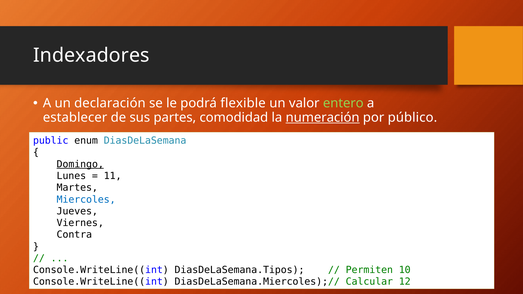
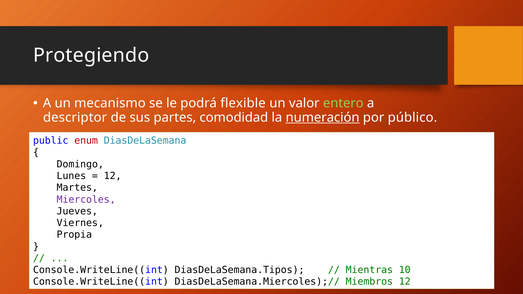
Indexadores: Indexadores -> Protegiendo (91, 55)
declaración: declaración -> mecanismo (110, 103)
establecer: establecer -> descriptor (75, 117)
enum colour: black -> red (86, 141)
Domingo underline: present -> none (80, 164)
11: 11 -> 12 (113, 176)
Miercoles colour: blue -> purple (86, 200)
Contra: Contra -> Propia (74, 235)
Permiten: Permiten -> Mientras (369, 270)
Calcular: Calcular -> Miembros (369, 282)
